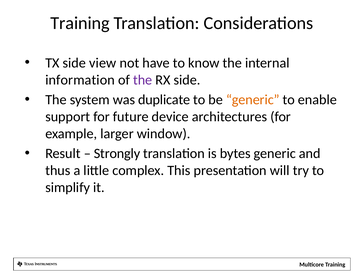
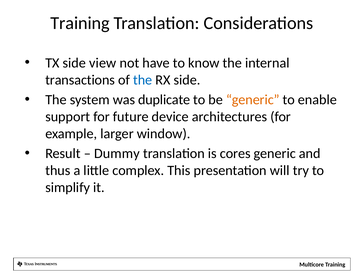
information: information -> transactions (80, 80)
the colour: purple -> blue (143, 80)
Strongly: Strongly -> Dummy (117, 153)
bytes: bytes -> cores (235, 153)
